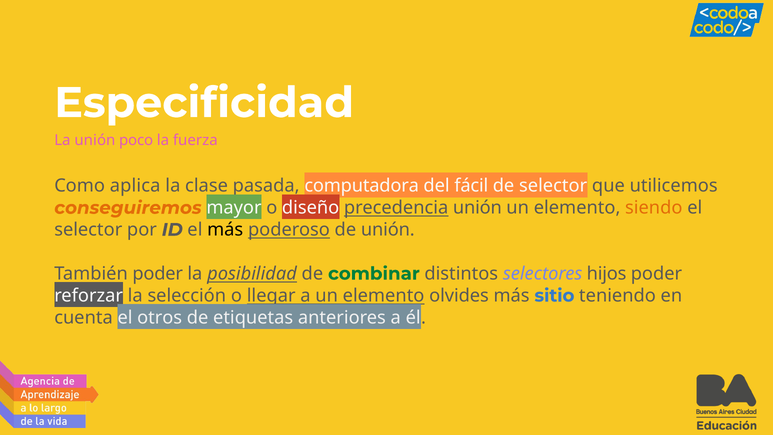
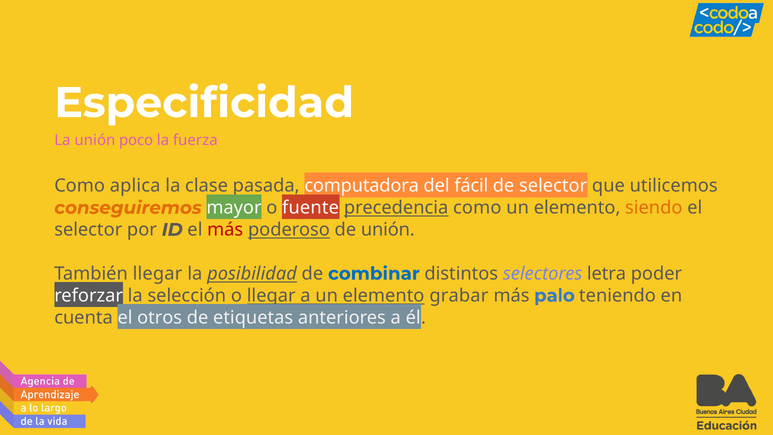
diseño: diseño -> fuente (311, 208)
precedencia unión: unión -> como (477, 208)
más colour: black -> red (225, 230)
poder: poder -> llegar (158, 274)
combinar colour: green -> blue (374, 274)
hijos: hijos -> letra (607, 274)
olvides: olvides -> grabar (459, 296)
sitio: sitio -> palo (554, 296)
